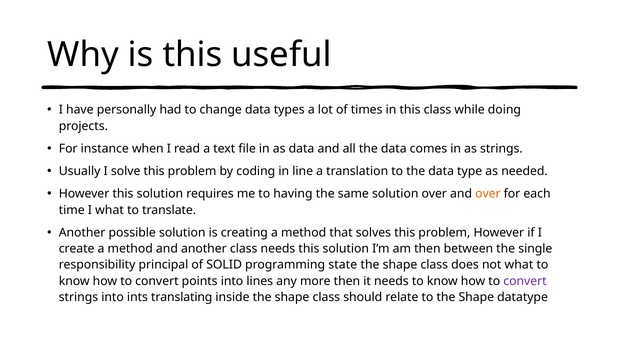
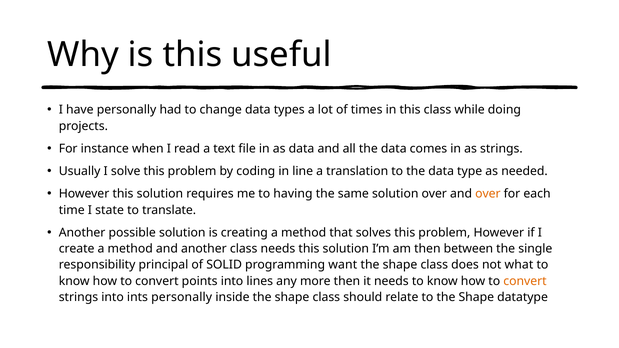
I what: what -> state (110, 210)
state: state -> want (343, 265)
convert colour: purple -> orange (525, 281)
ints translating: translating -> personally (182, 297)
